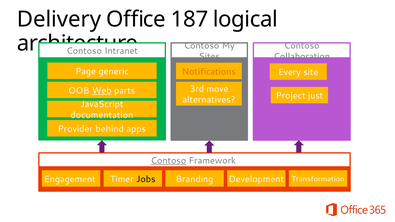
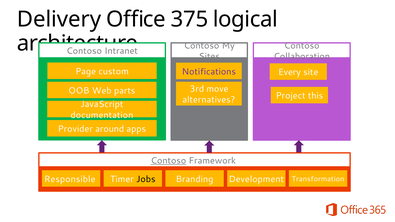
187: 187 -> 375 (189, 19)
generic: generic -> custom (114, 71)
Notifications colour: orange -> purple (209, 72)
Web underline: present -> none (102, 91)
just: just -> this (316, 96)
behind: behind -> around (110, 129)
Engagement: Engagement -> Responsible (70, 179)
